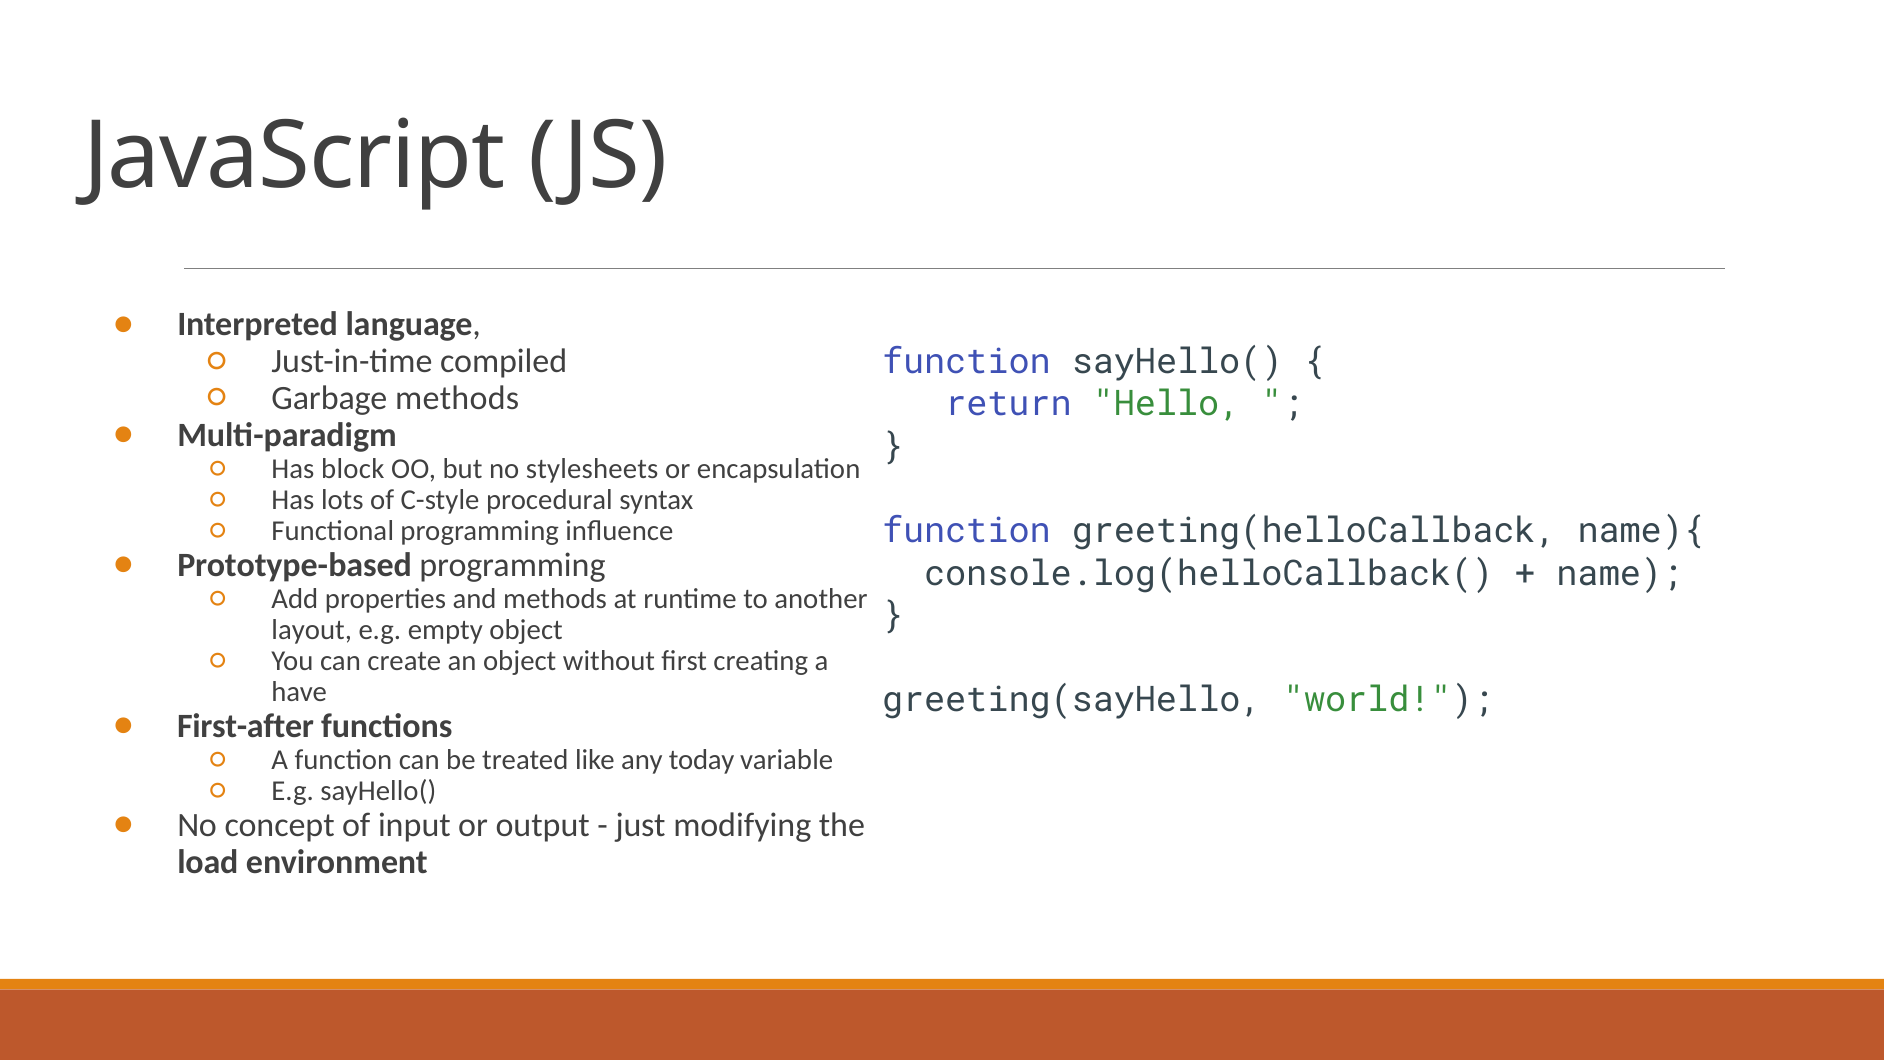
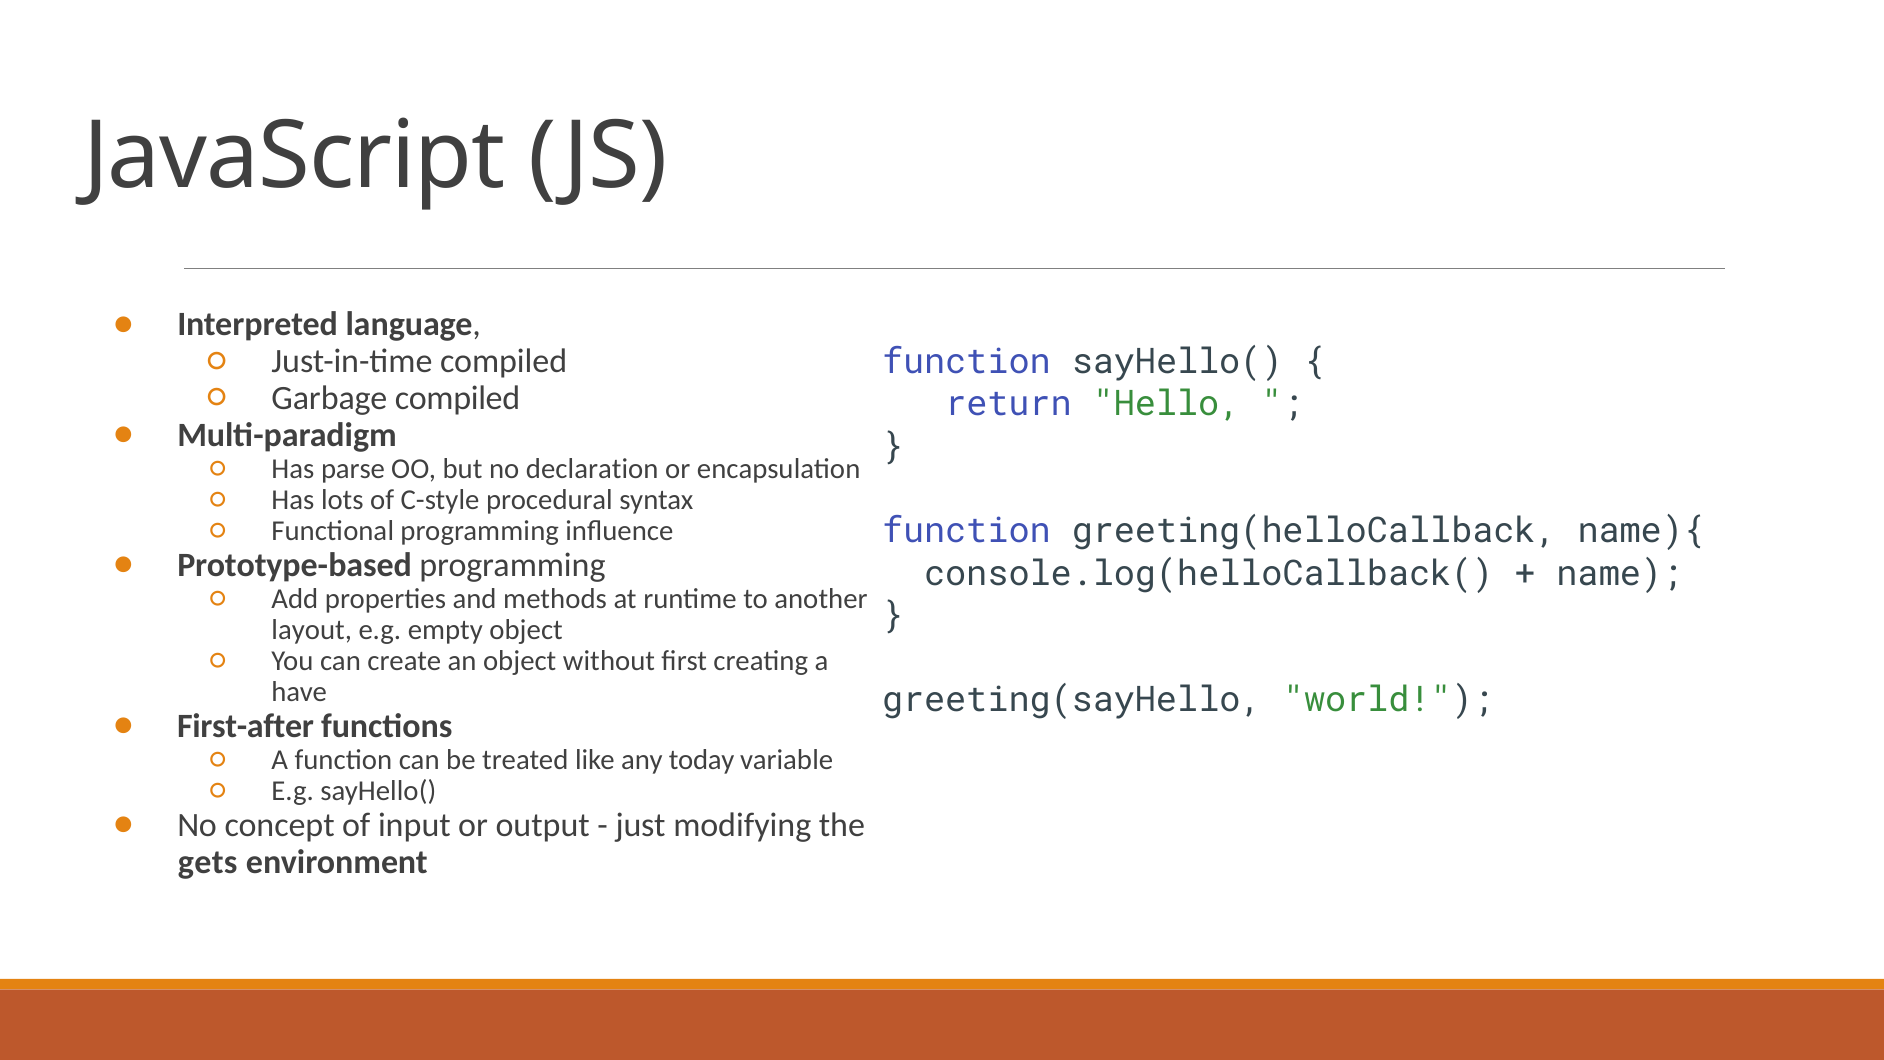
Garbage methods: methods -> compiled (457, 398)
block: block -> parse (353, 469)
stylesheets: stylesheets -> declaration (592, 469)
load: load -> gets (208, 862)
